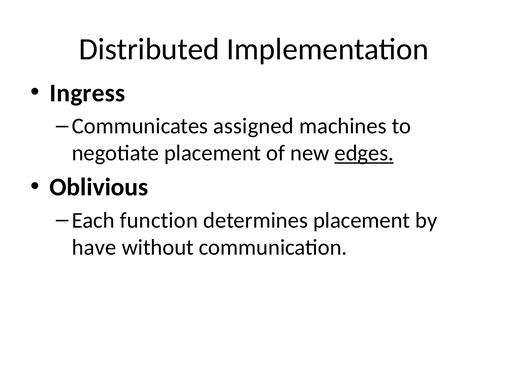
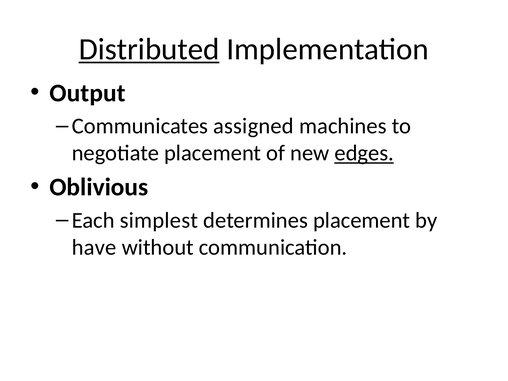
Distributed underline: none -> present (149, 49)
Ingress: Ingress -> Output (88, 93)
function: function -> simplest (159, 220)
